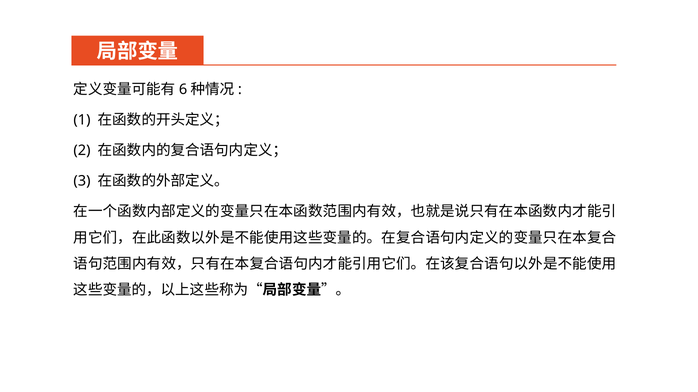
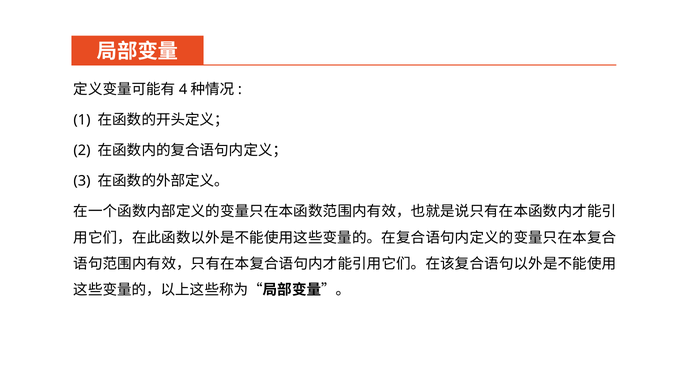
6: 6 -> 4 (183, 90)
